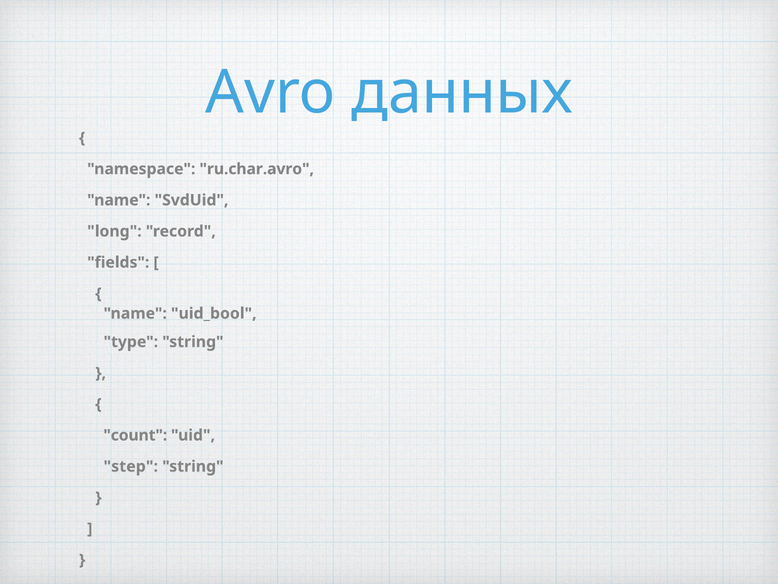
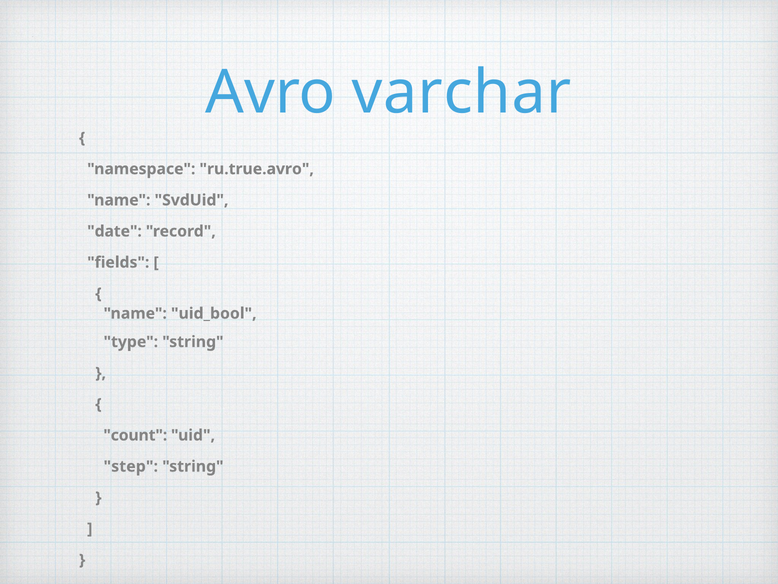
данных: данных -> varchar (462, 92)
ru.char.avro: ru.char.avro -> ru.true.avro (257, 169)
long: long -> date (114, 231)
